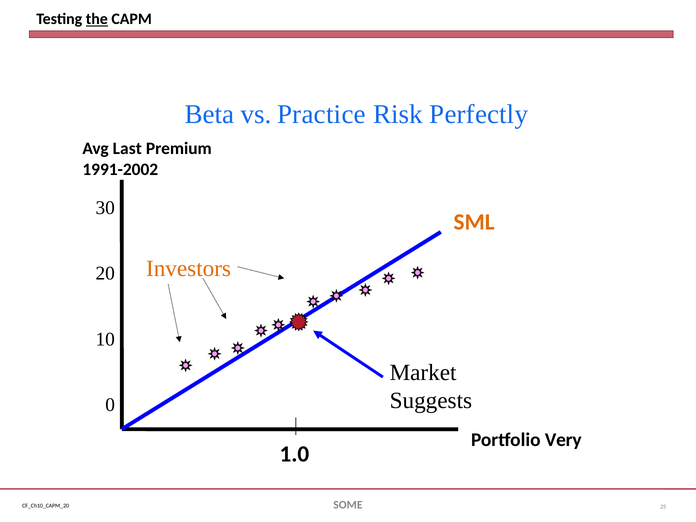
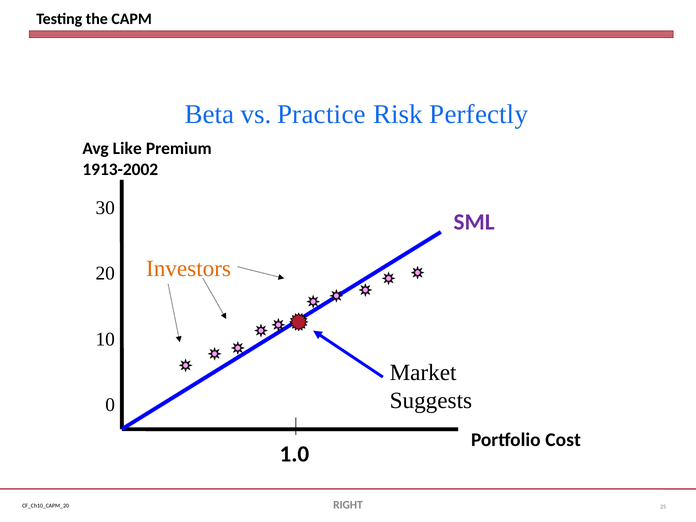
the underline: present -> none (97, 19)
Last: Last -> Like (127, 149)
1991-2002: 1991-2002 -> 1913-2002 (120, 169)
SML colour: orange -> purple (474, 222)
Very: Very -> Cost (563, 440)
SOME: SOME -> RIGHT (348, 505)
